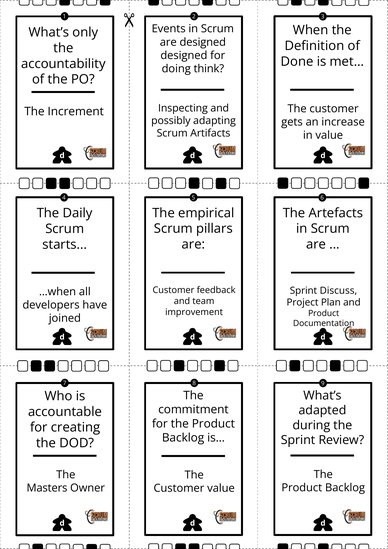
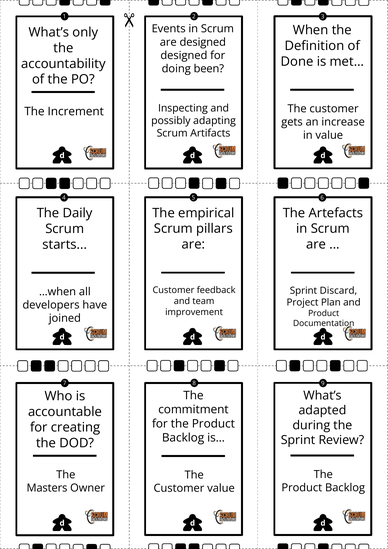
think: think -> been (209, 69)
Discuss: Discuss -> Discard (338, 290)
